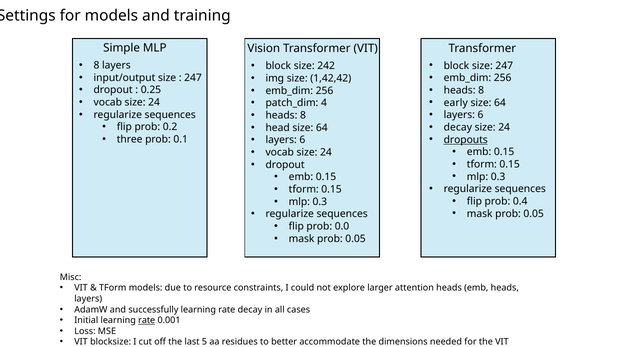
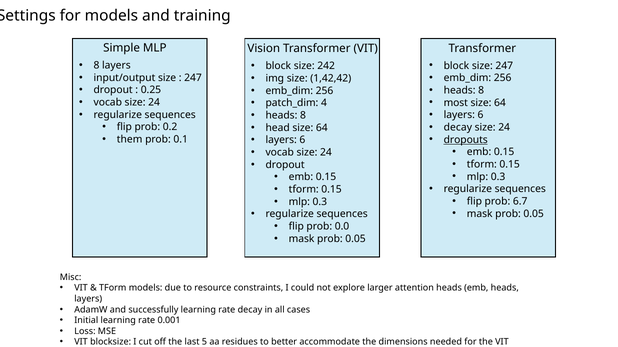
early: early -> most (456, 103)
three: three -> them (130, 140)
0.4: 0.4 -> 6.7 (520, 202)
rate underline: present -> none (147, 321)
